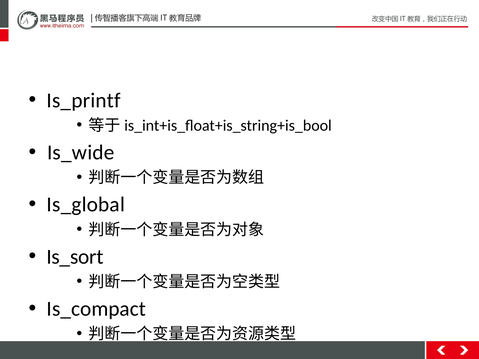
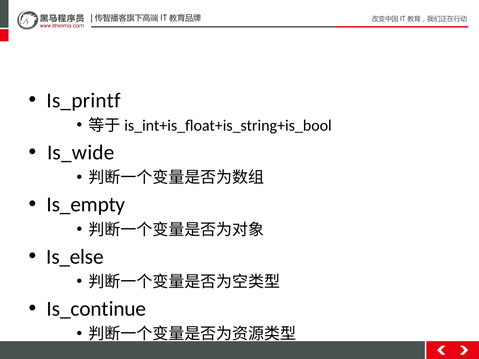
Is_global: Is_global -> Is_empty (86, 205)
Is_sort: Is_sort -> Is_else (75, 257)
Is_compact: Is_compact -> Is_continue (96, 309)
